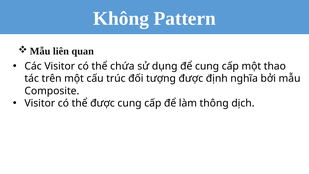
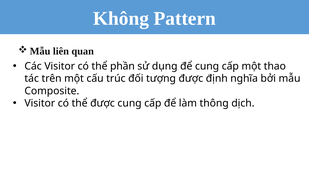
chứa: chứa -> phần (122, 66)
